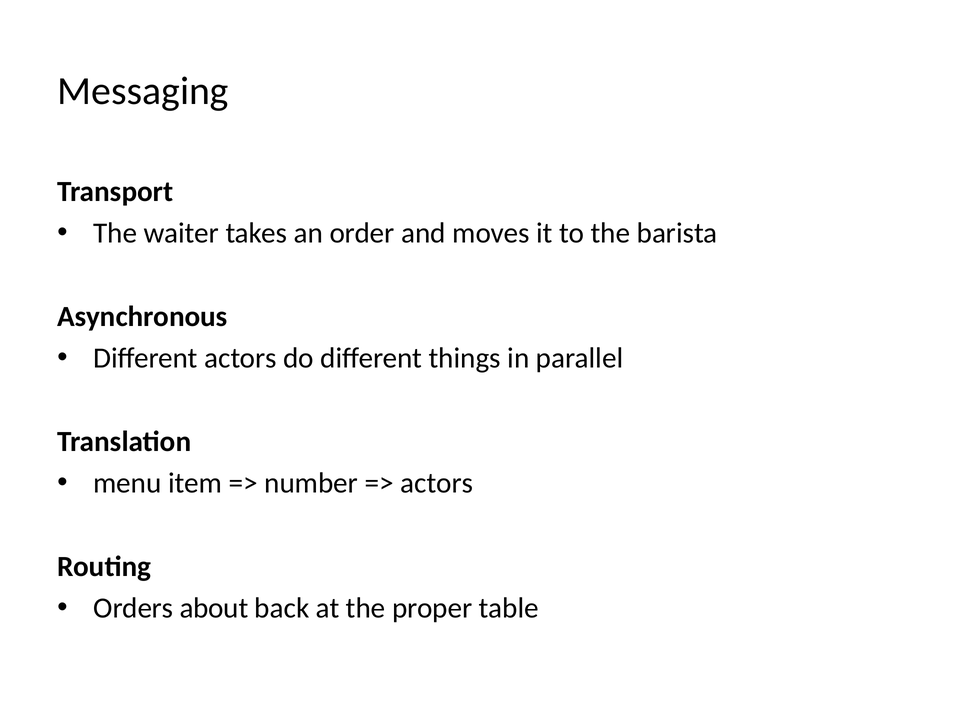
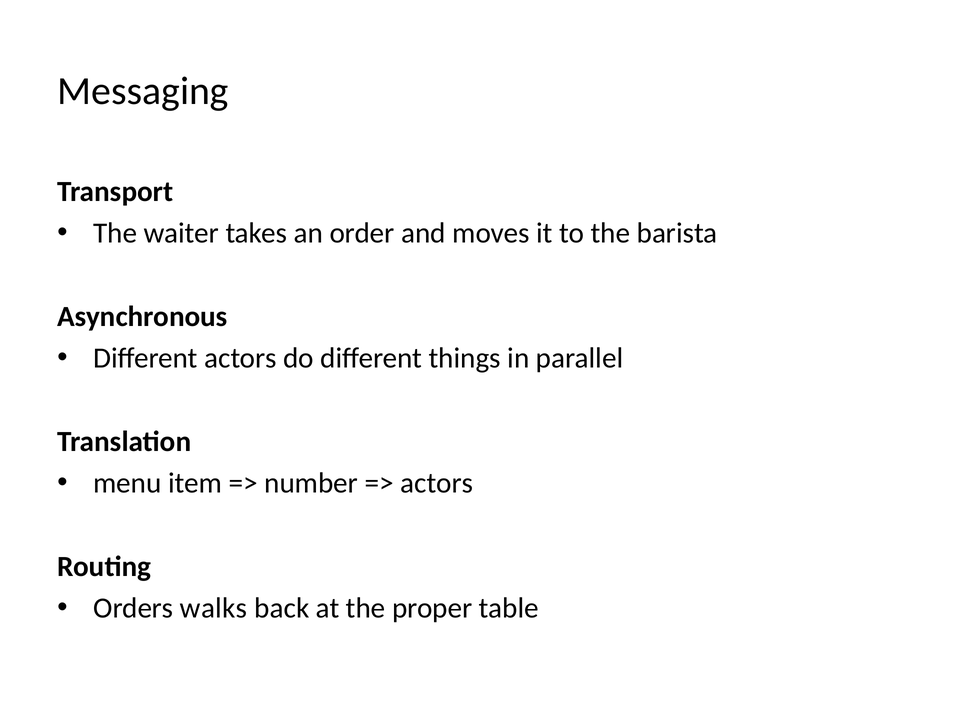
about: about -> walks (214, 608)
